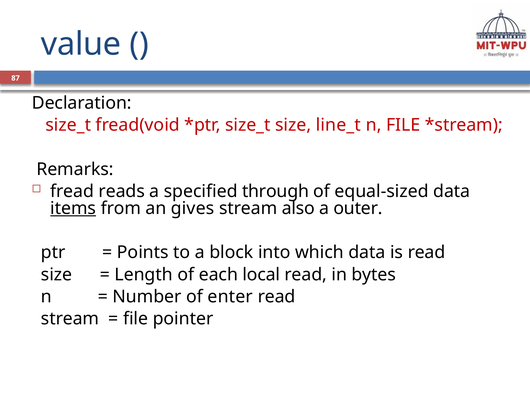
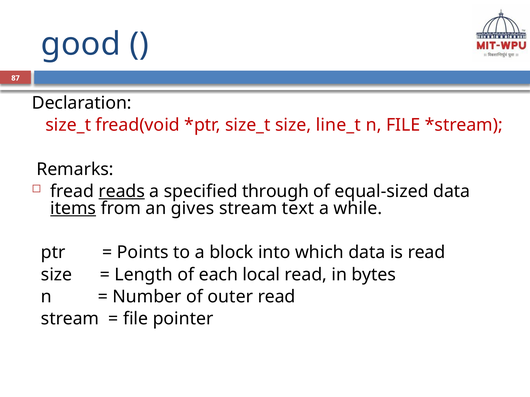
value: value -> good (81, 44)
reads underline: none -> present (122, 192)
also: also -> text (298, 209)
outer: outer -> while (358, 209)
enter: enter -> outer (230, 297)
